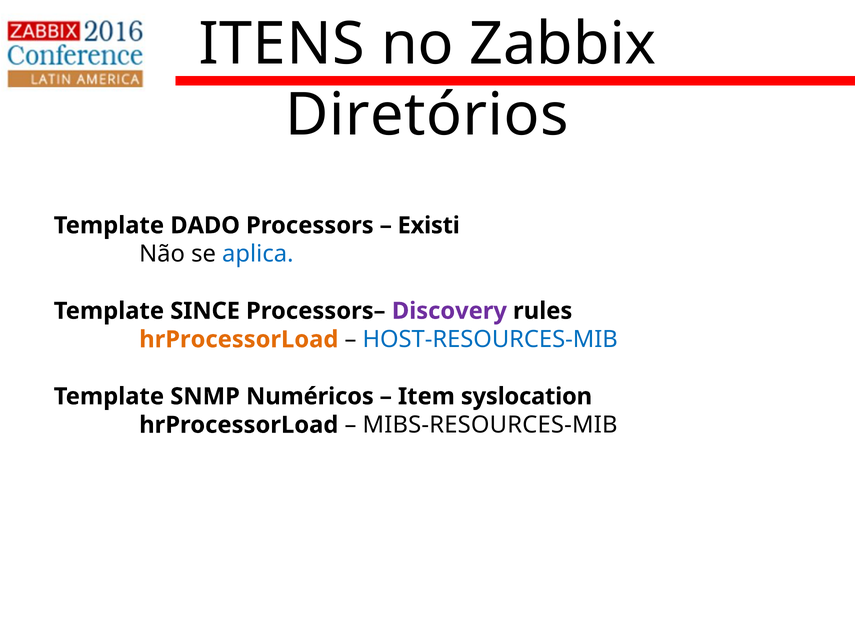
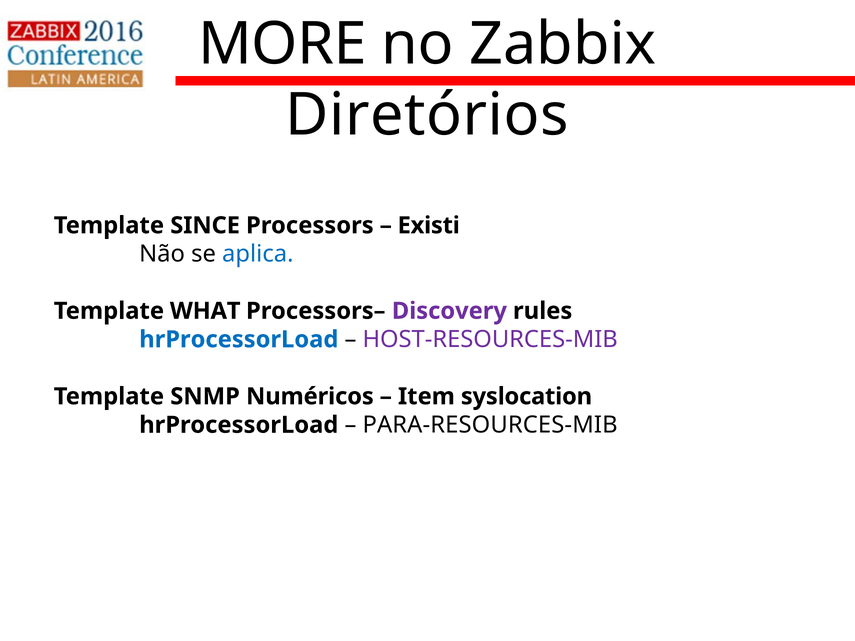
ITENS: ITENS -> MORE (282, 44)
DADO: DADO -> SINCE (205, 226)
SINCE: SINCE -> WHAT (205, 311)
hrProcessorLoad colour: orange -> blue (239, 340)
HOST-RESOURCES-MIB colour: blue -> purple (490, 340)
MIBS-RESOURCES-MIB: MIBS-RESOURCES-MIB -> PARA-RESOURCES-MIB (490, 425)
